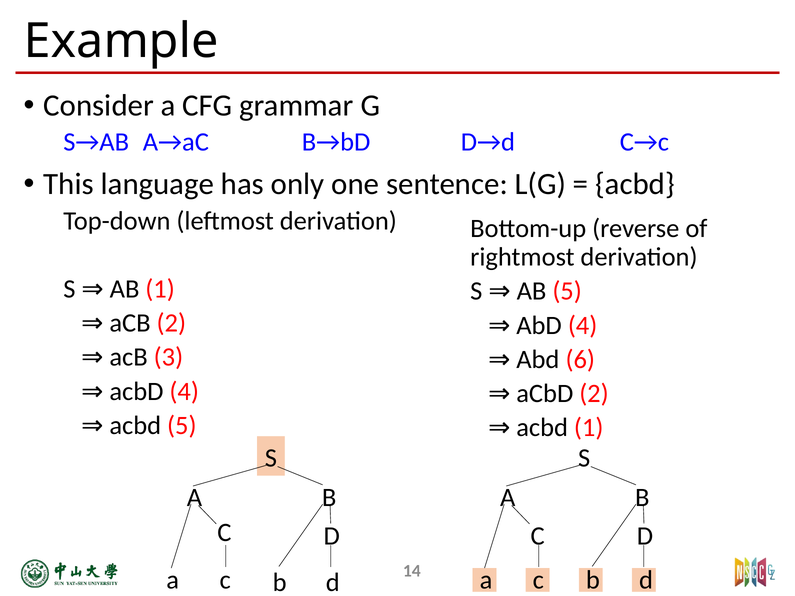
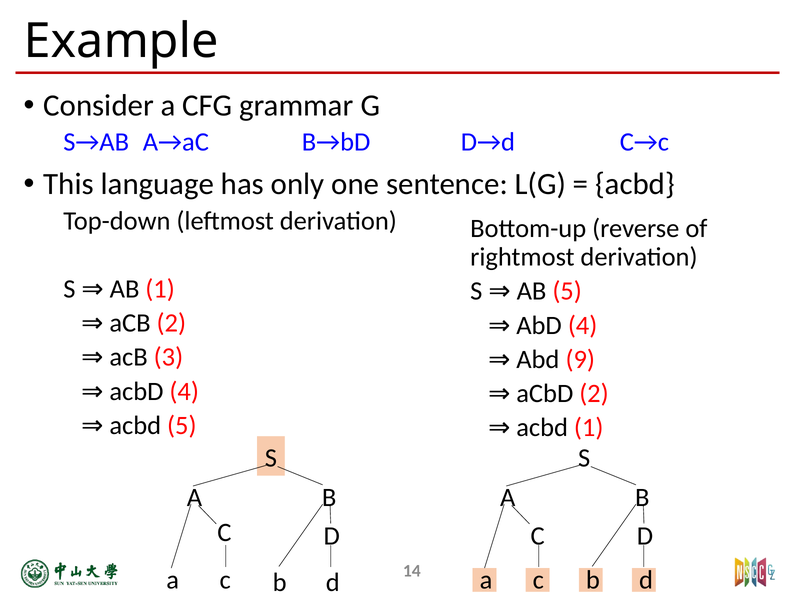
6: 6 -> 9 (580, 360)
